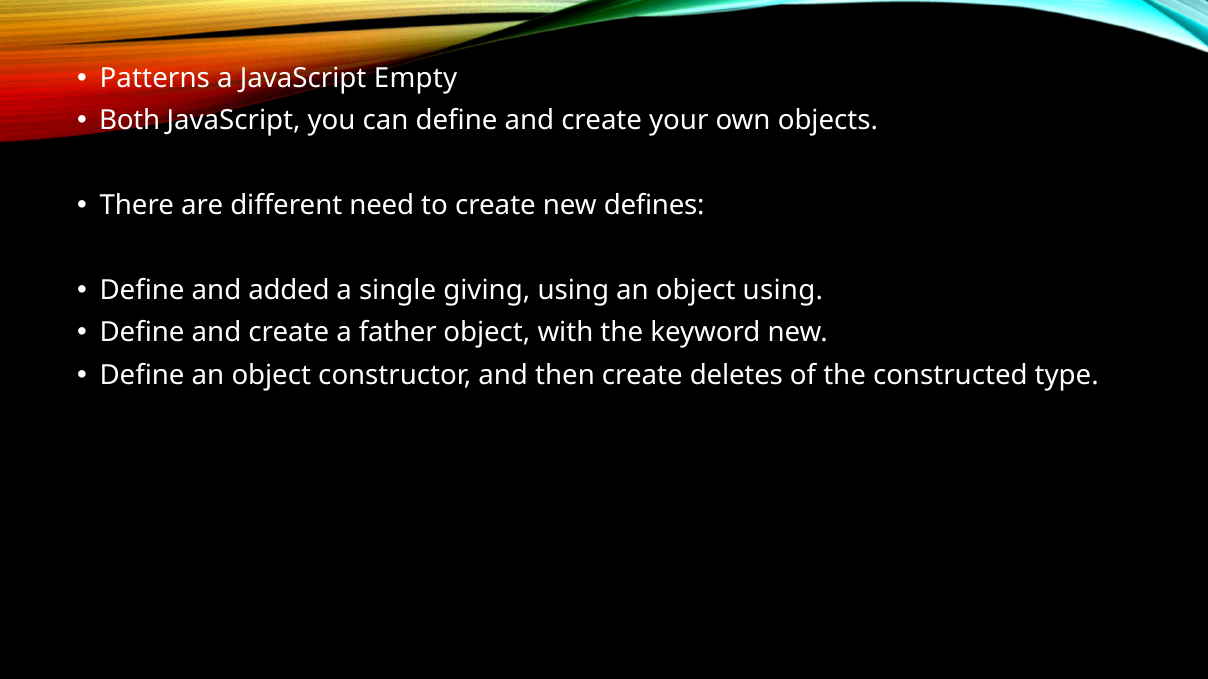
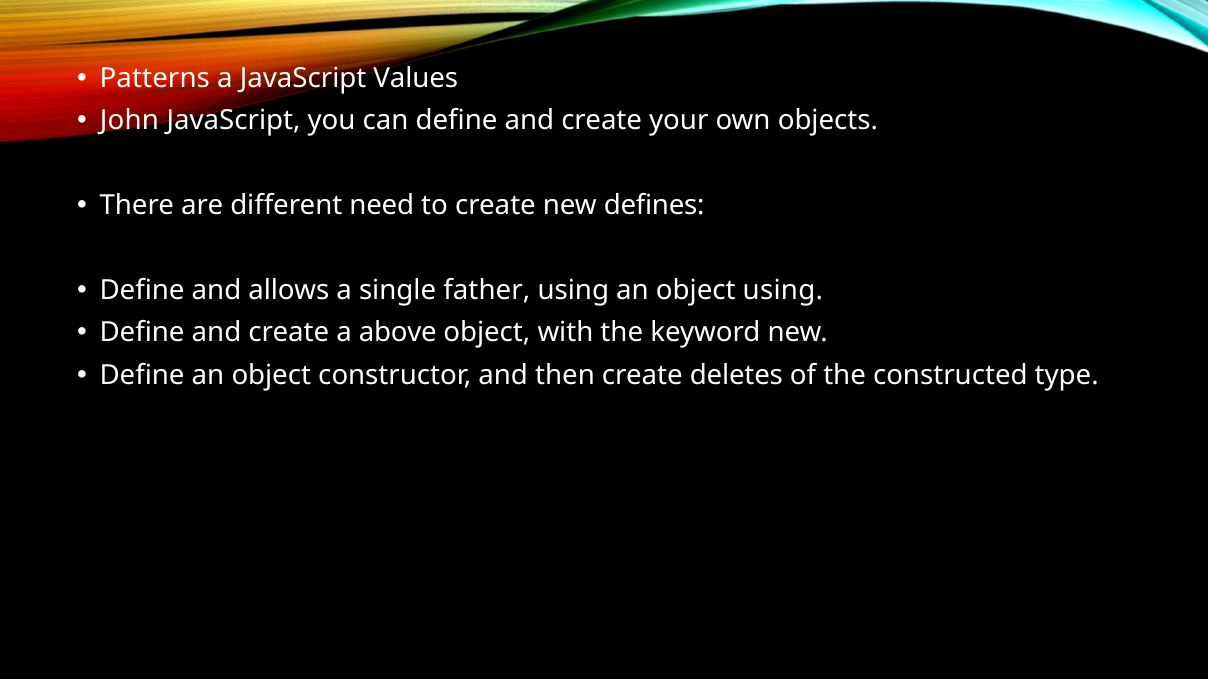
Empty: Empty -> Values (416, 78)
Both: Both -> John (129, 121)
added: added -> allows (289, 290)
giving: giving -> father (487, 290)
father: father -> above (398, 333)
